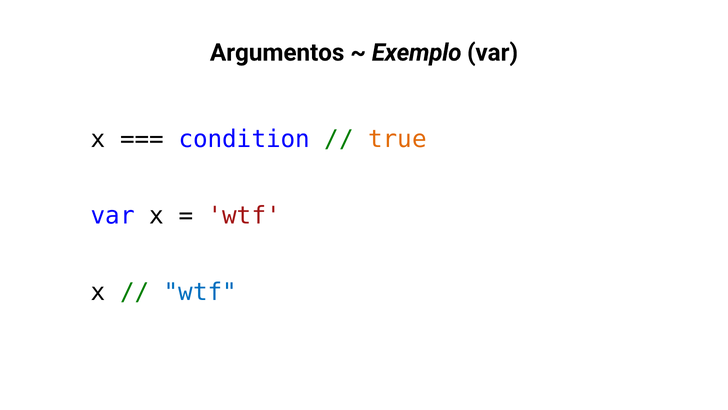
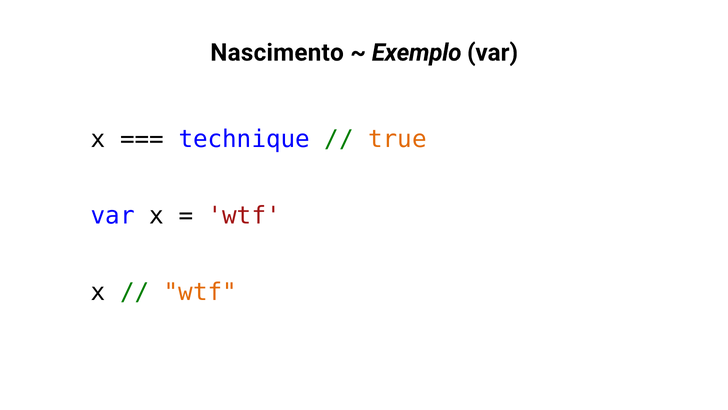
Argumentos: Argumentos -> Nascimento (277, 53)
condition: condition -> technique (244, 139)
wtf colour: blue -> orange (200, 292)
